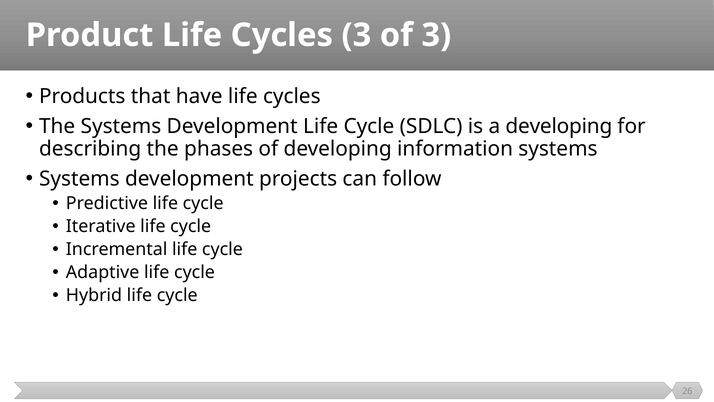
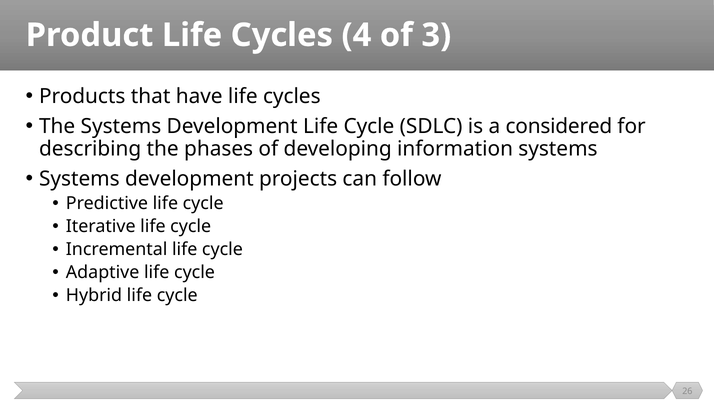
Cycles 3: 3 -> 4 (356, 35)
a developing: developing -> considered (559, 126)
